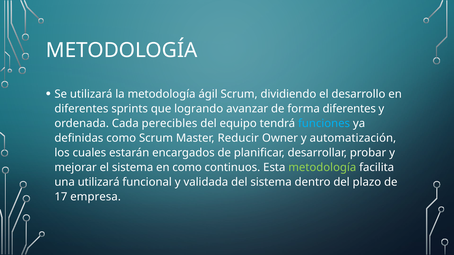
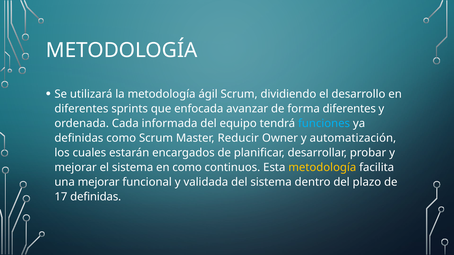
logrando: logrando -> enfocada (199, 109)
perecibles: perecibles -> informada (170, 124)
metodología colour: light green -> yellow (322, 168)
una utilizará: utilizará -> mejorar (99, 182)
17 empresa: empresa -> definidas (96, 197)
